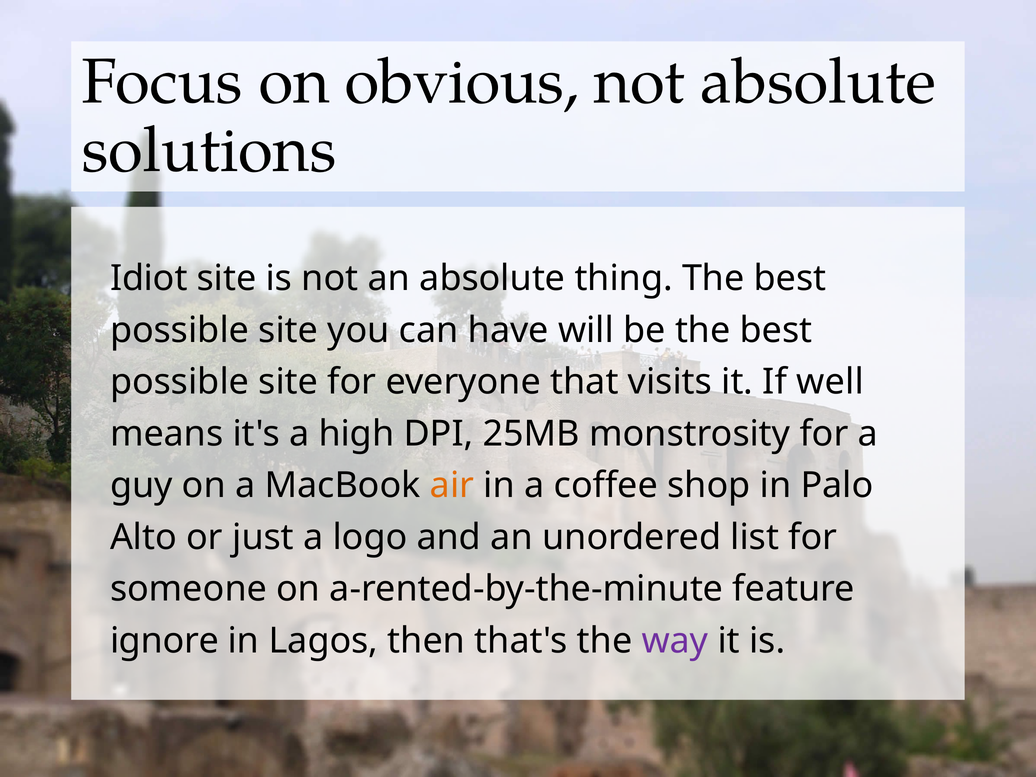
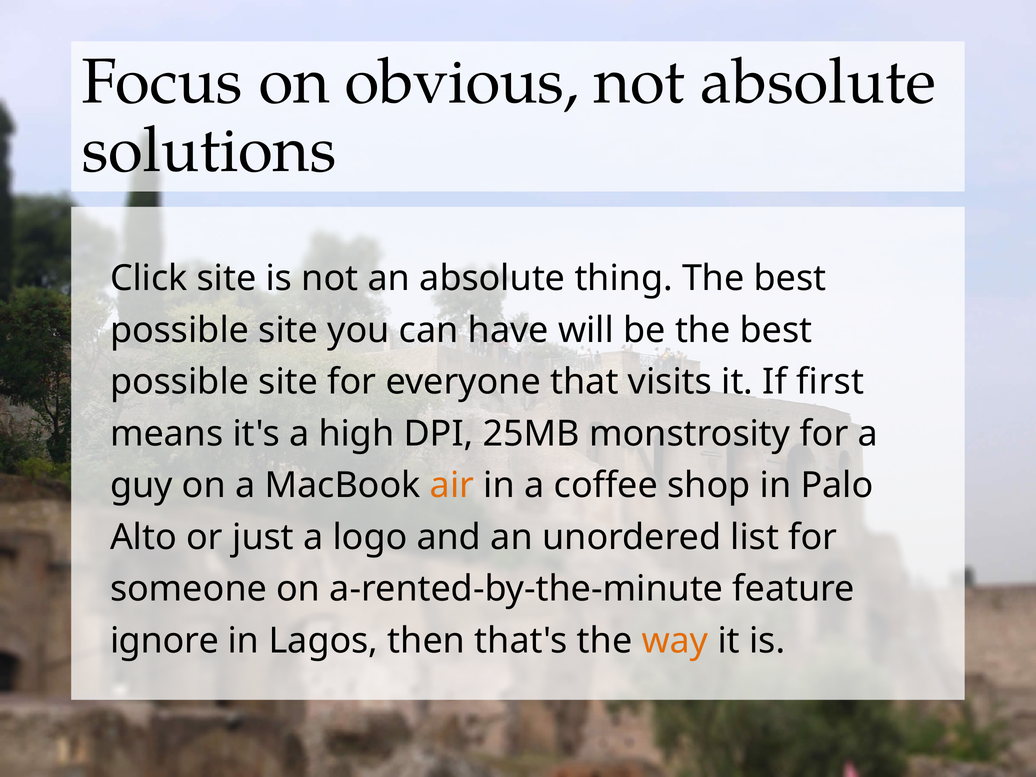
Idiot: Idiot -> Click (149, 278)
well: well -> first (830, 382)
way colour: purple -> orange (675, 641)
